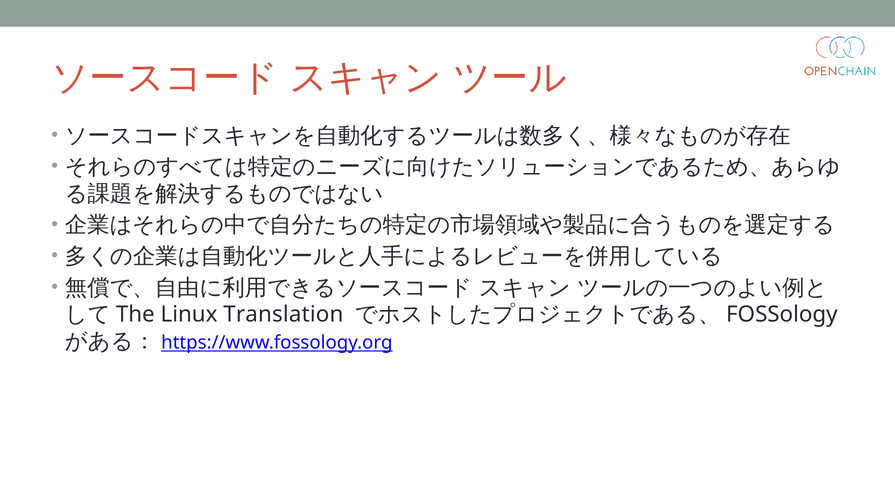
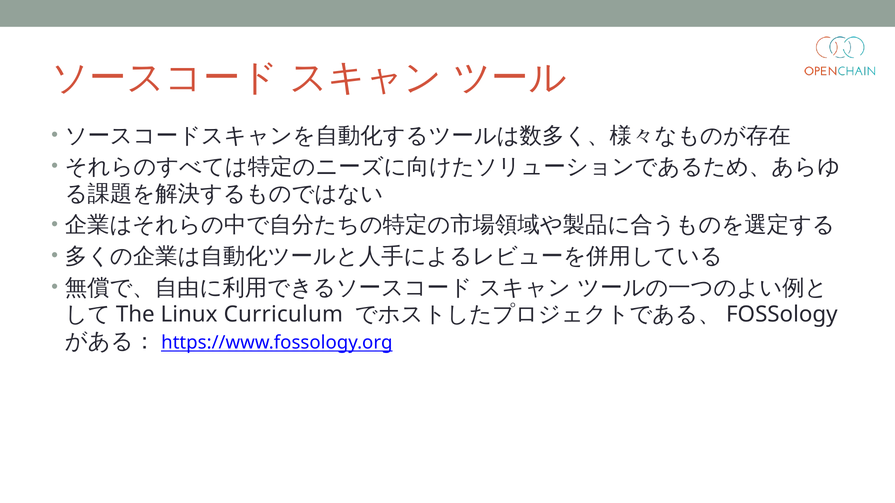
Translation: Translation -> Curriculum (283, 315)
